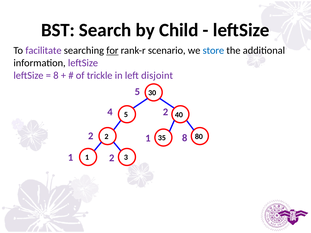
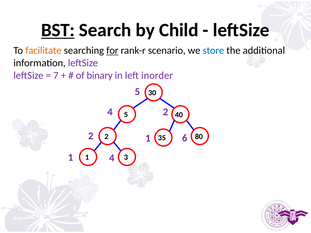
BST underline: none -> present (58, 30)
facilitate colour: purple -> orange (43, 51)
8: 8 -> 7 (56, 75)
trickle: trickle -> binary (100, 75)
disjoint: disjoint -> inorder (157, 75)
1 8: 8 -> 6 (185, 138)
1 2: 2 -> 4 (112, 158)
